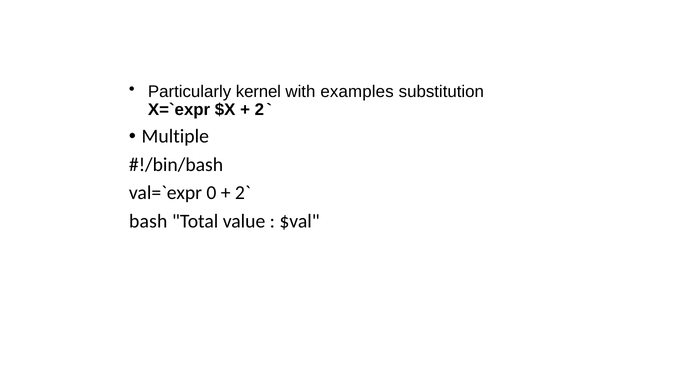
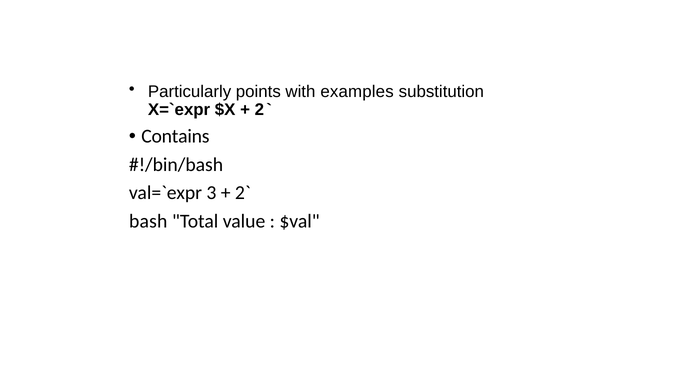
kernel: kernel -> points (258, 92)
Multiple: Multiple -> Contains (175, 136)
0: 0 -> 3 (211, 193)
